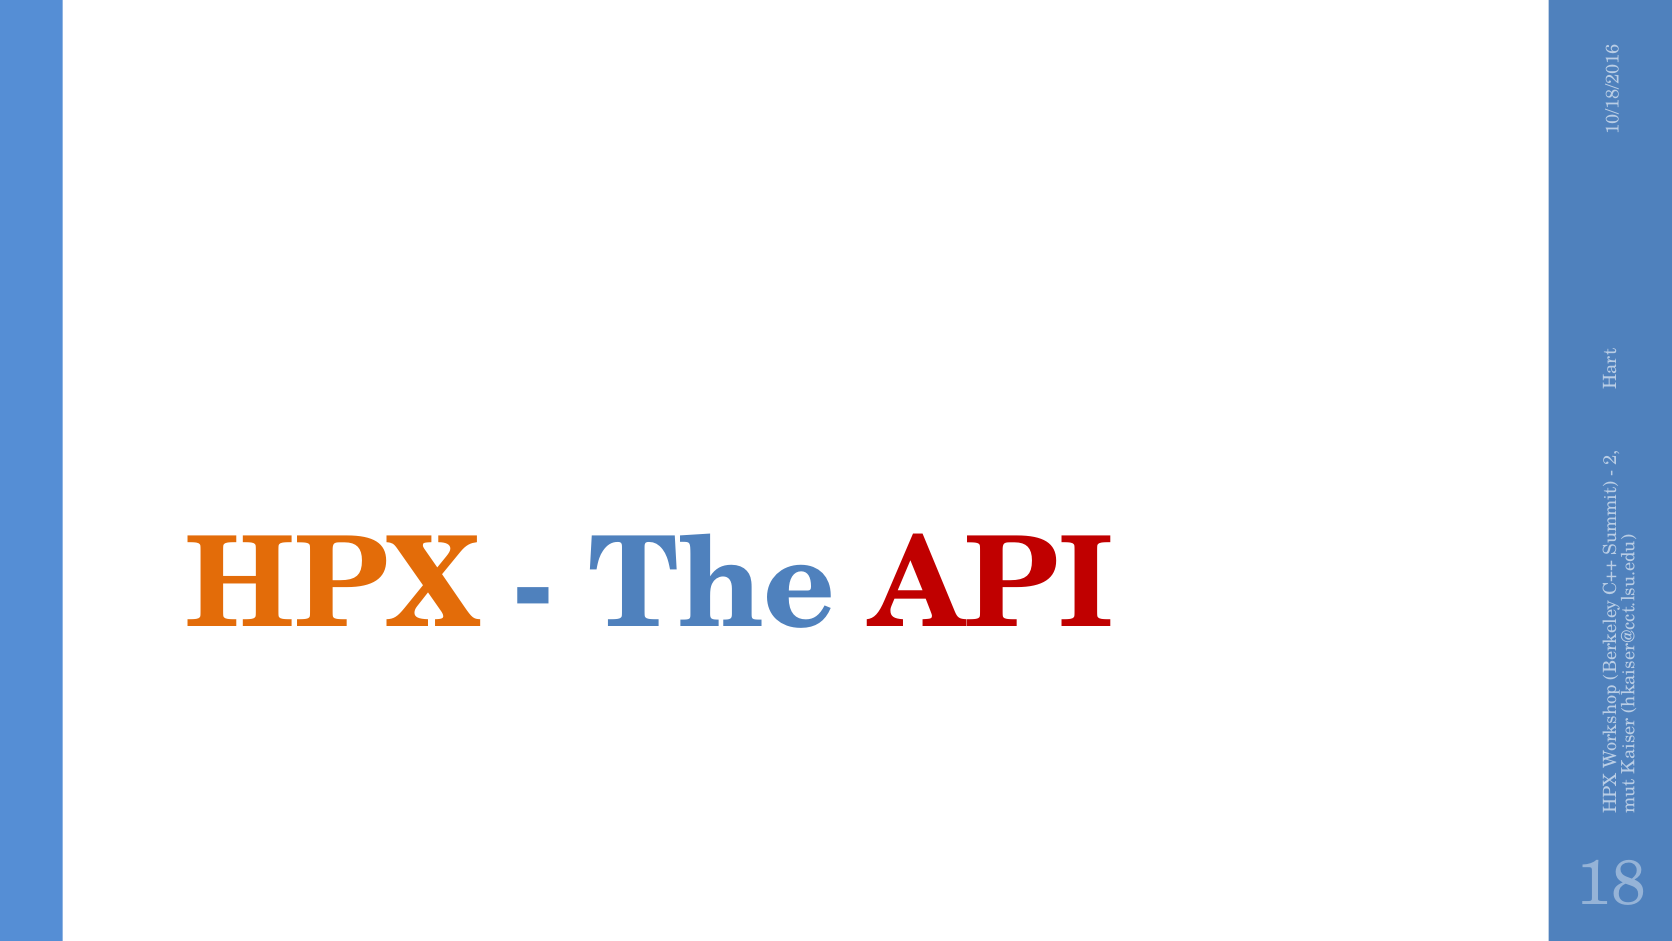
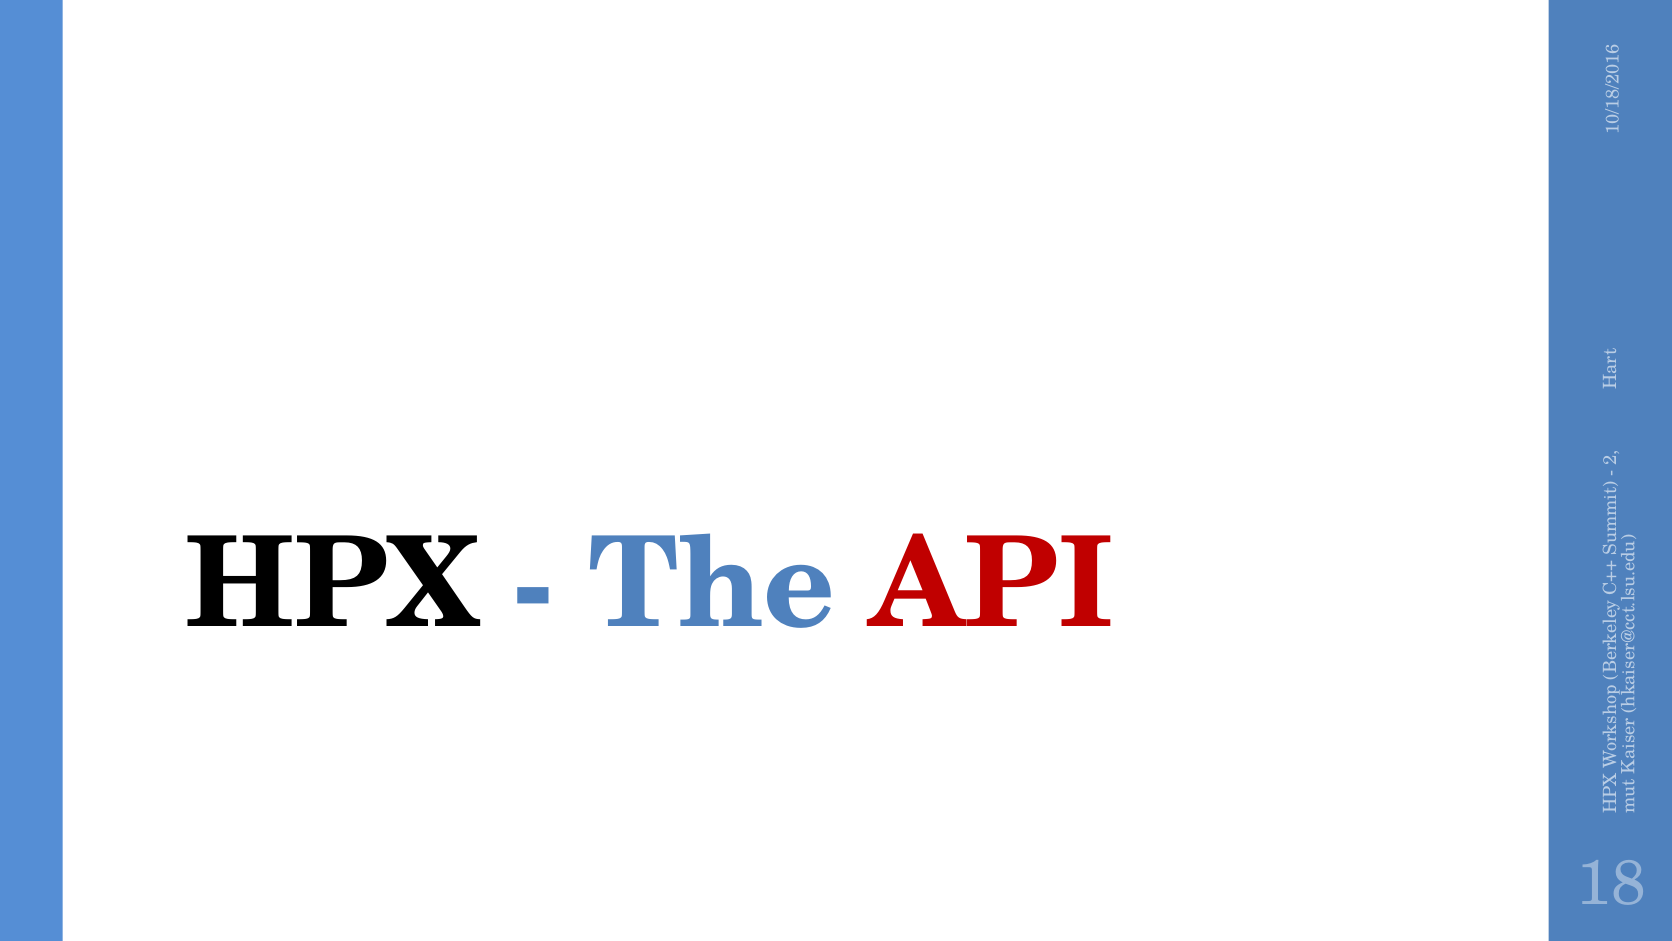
HPX colour: orange -> black (332, 585)
